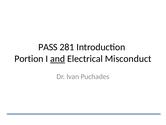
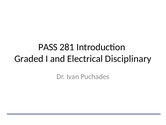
Portion: Portion -> Graded (29, 59)
and underline: present -> none (58, 59)
Misconduct: Misconduct -> Disciplinary (128, 59)
